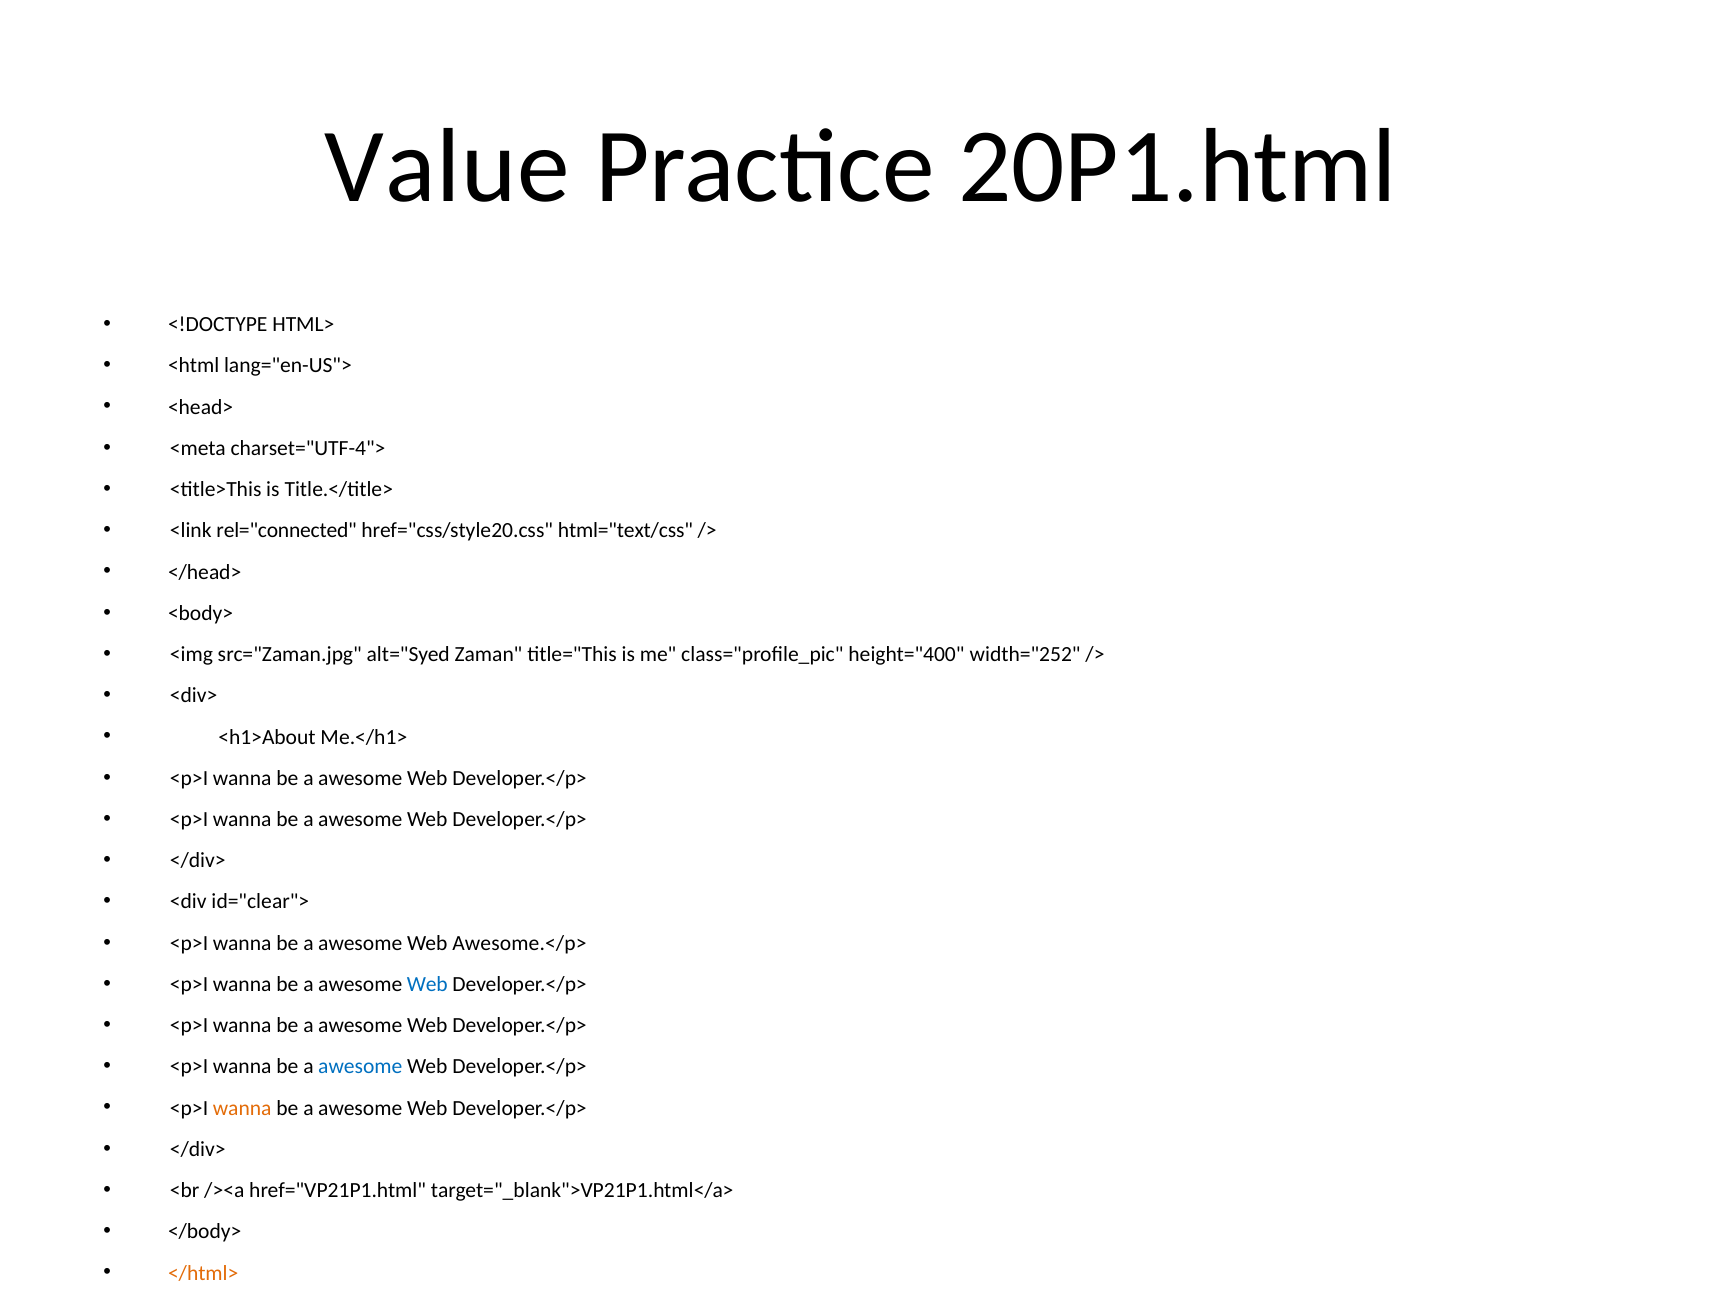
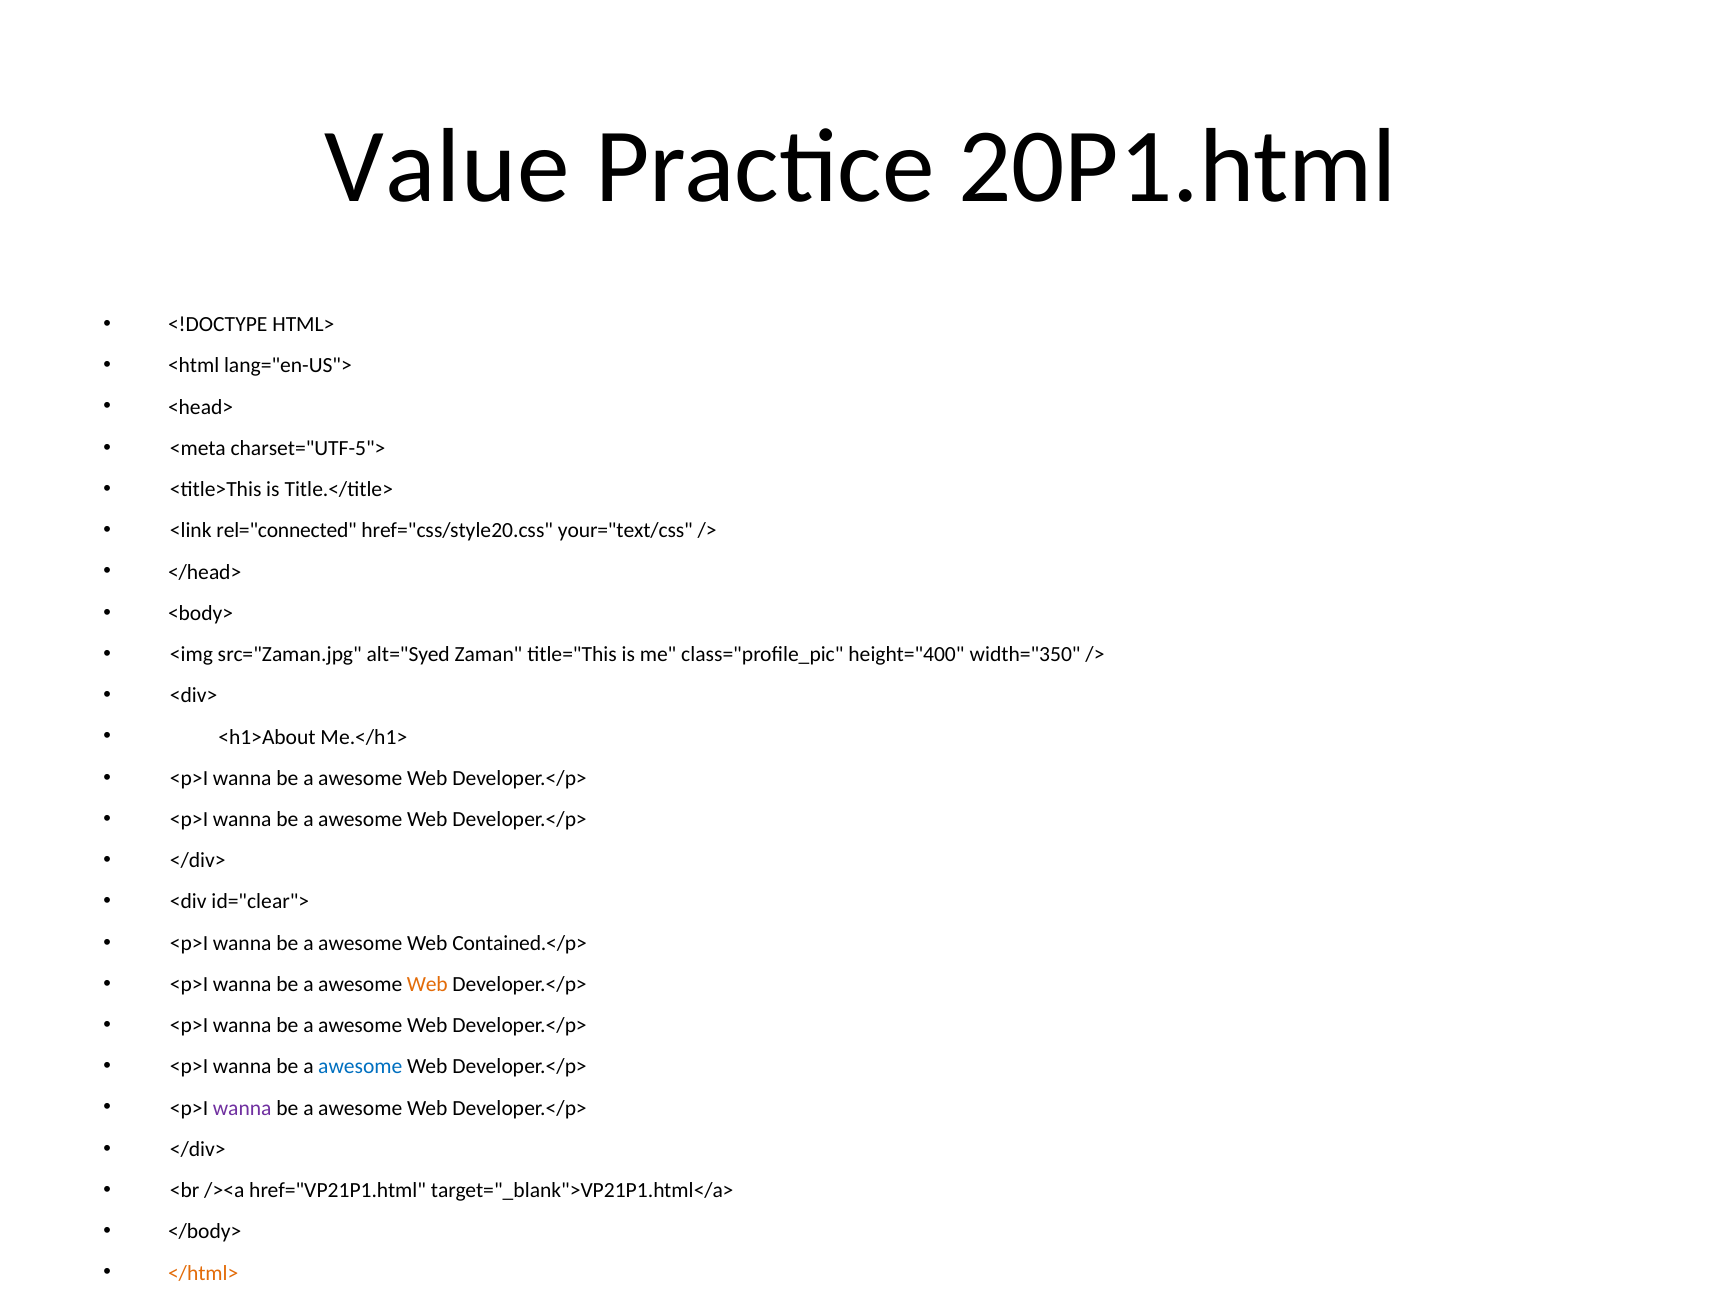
charset="UTF-4">: charset="UTF-4"> -> charset="UTF-5"> (308, 448)
html="text/css: html="text/css -> your="text/css (625, 531)
width="252: width="252 -> width="350 (1025, 655)
Awesome.</p>: Awesome.</p> -> Contained.</p> (520, 943)
Web colour: blue -> orange (427, 984)
wanna colour: orange -> purple (242, 1108)
